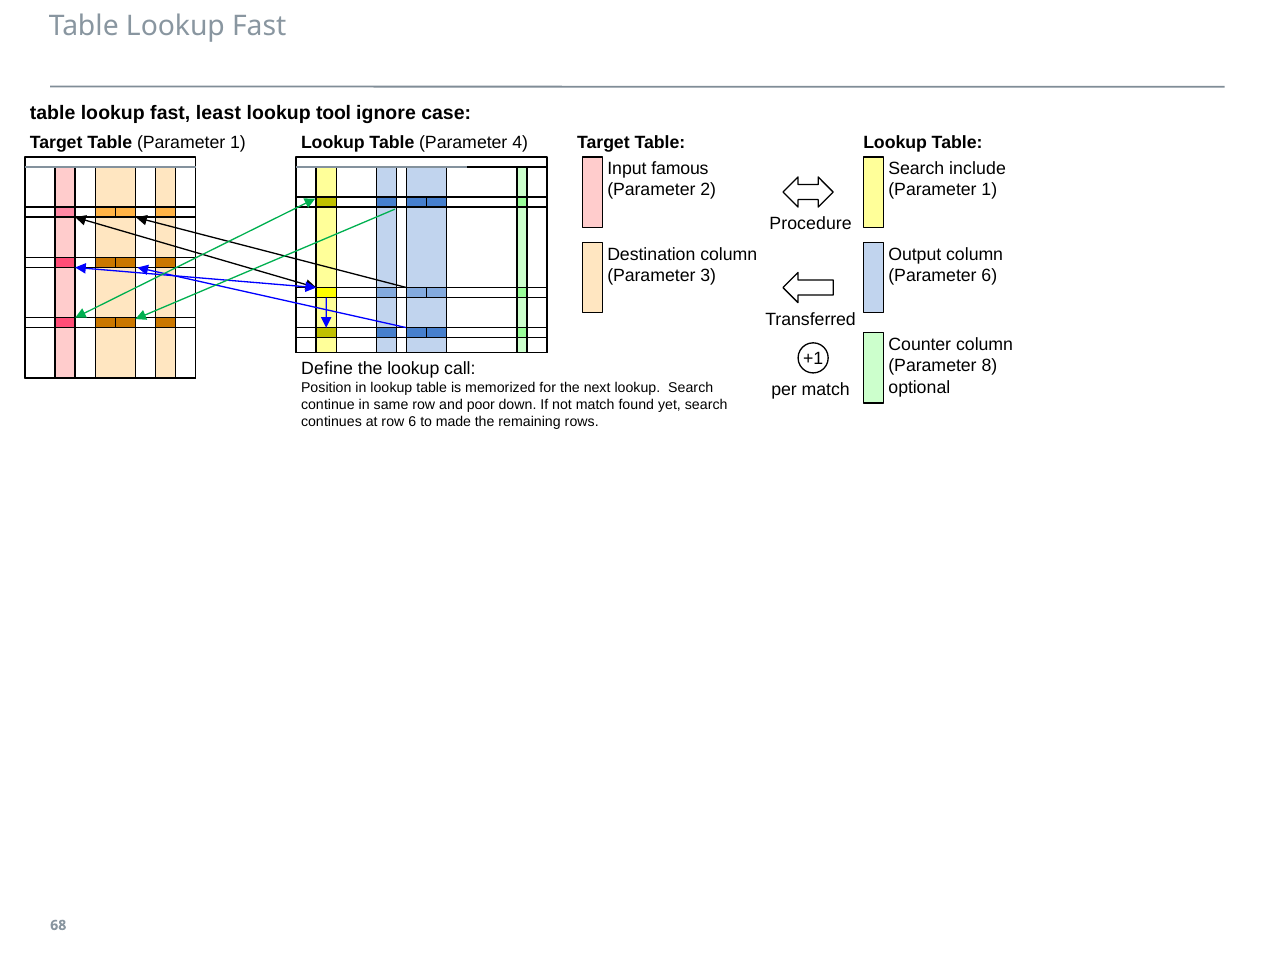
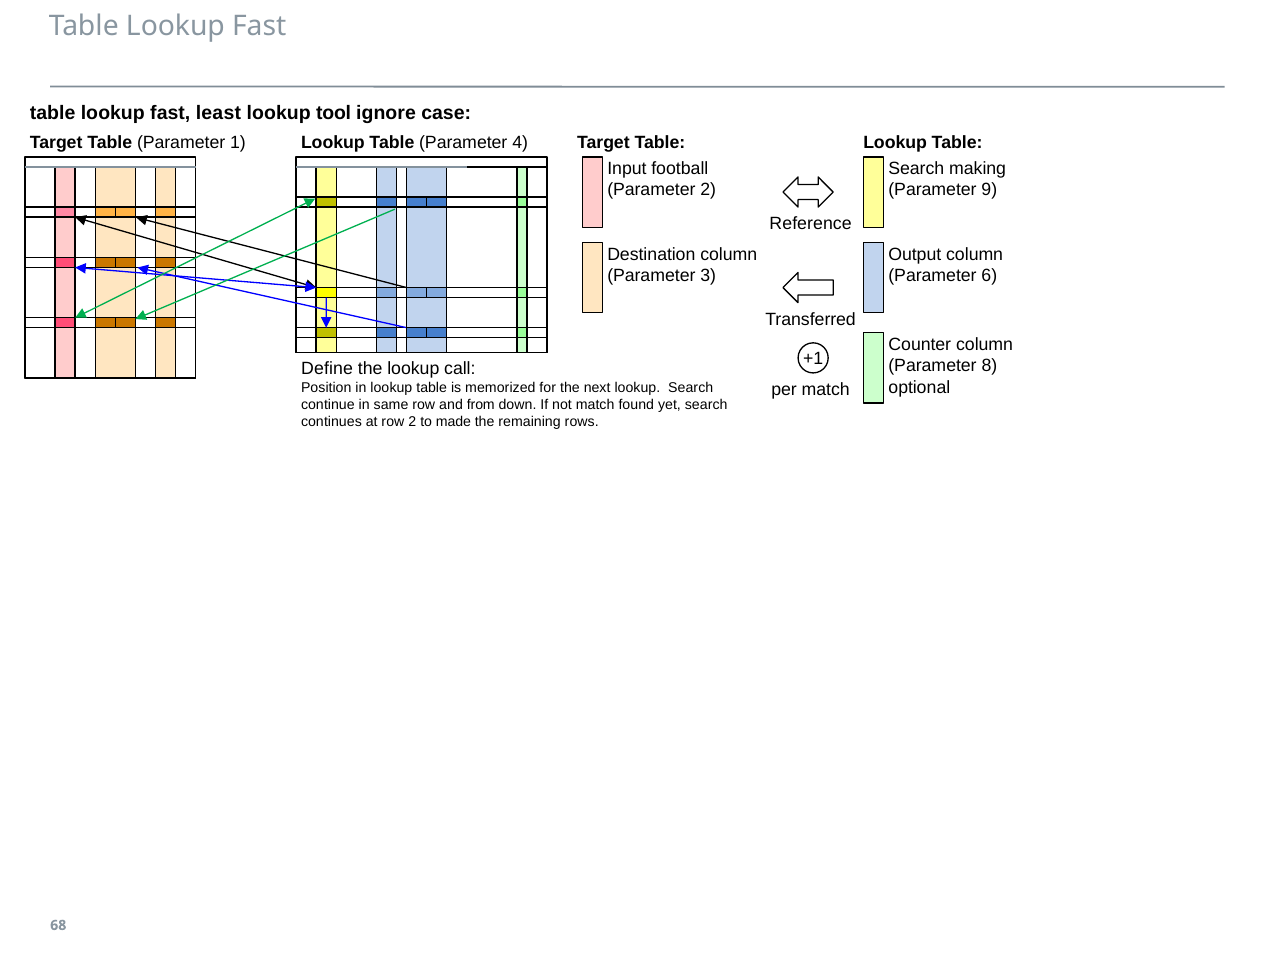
famous: famous -> football (680, 169)
include: include -> making (978, 169)
1: 1 -> 9 (989, 190)
Procedure: Procedure -> Reference (811, 224)
poor: poor -> from (481, 404)
row 6: 6 -> 2 (412, 421)
